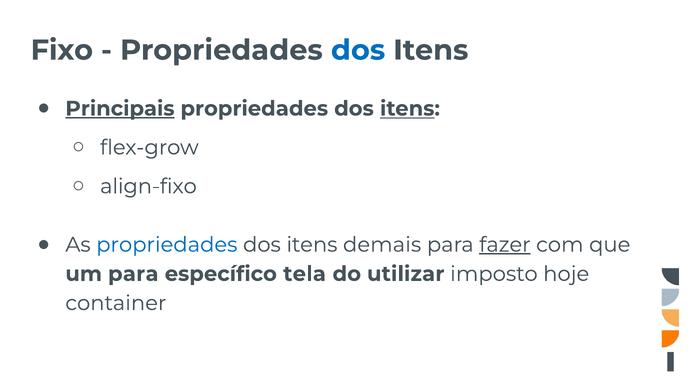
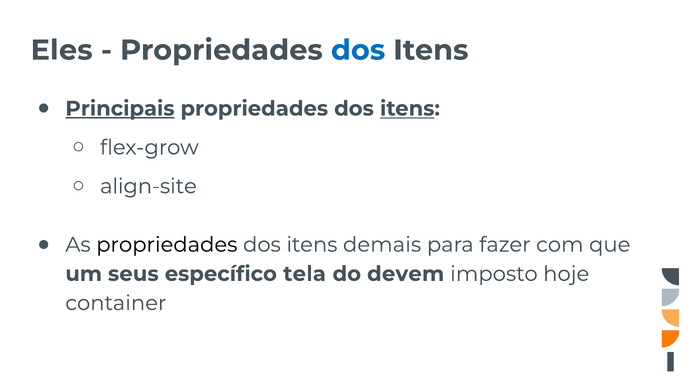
Fixo: Fixo -> Eles (62, 50)
align-fixo: align-fixo -> align-site (148, 186)
propriedades colour: blue -> black (167, 245)
fazer underline: present -> none (505, 245)
um para: para -> seus (133, 274)
utilizar: utilizar -> devem (406, 274)
